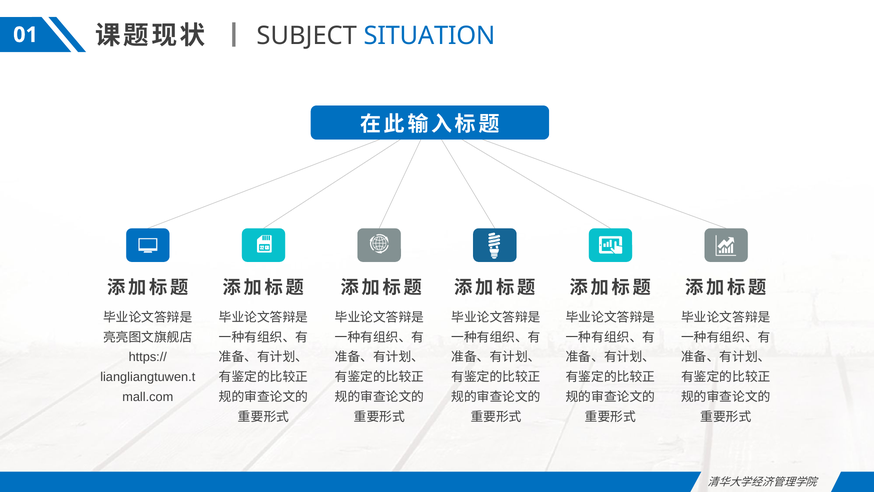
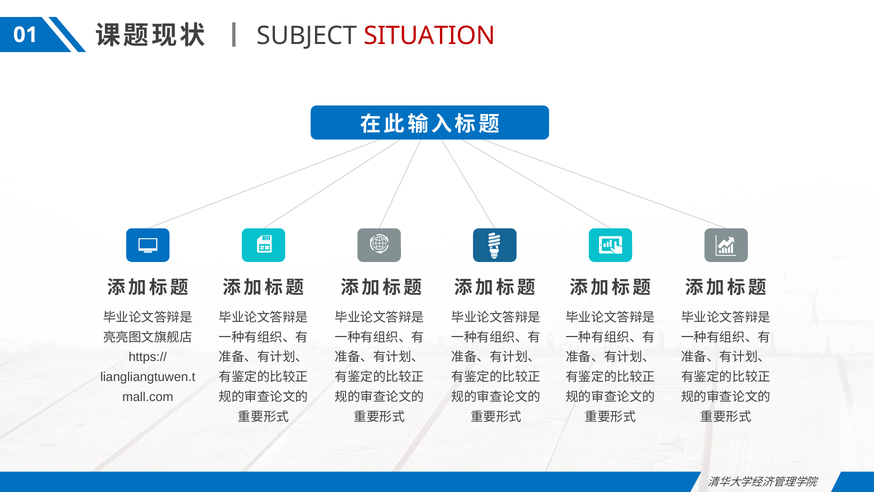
SITUATION colour: blue -> red (429, 36)
